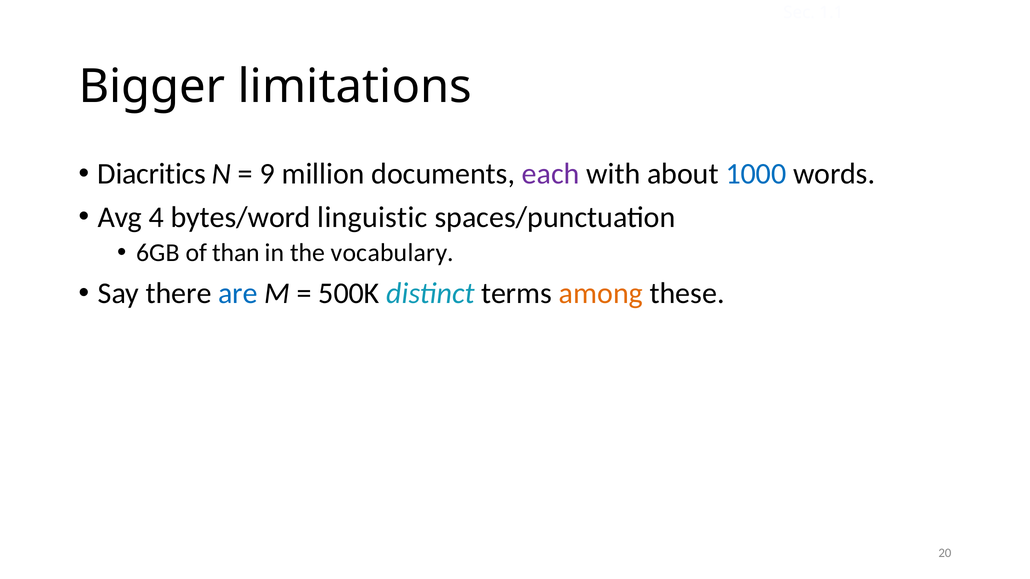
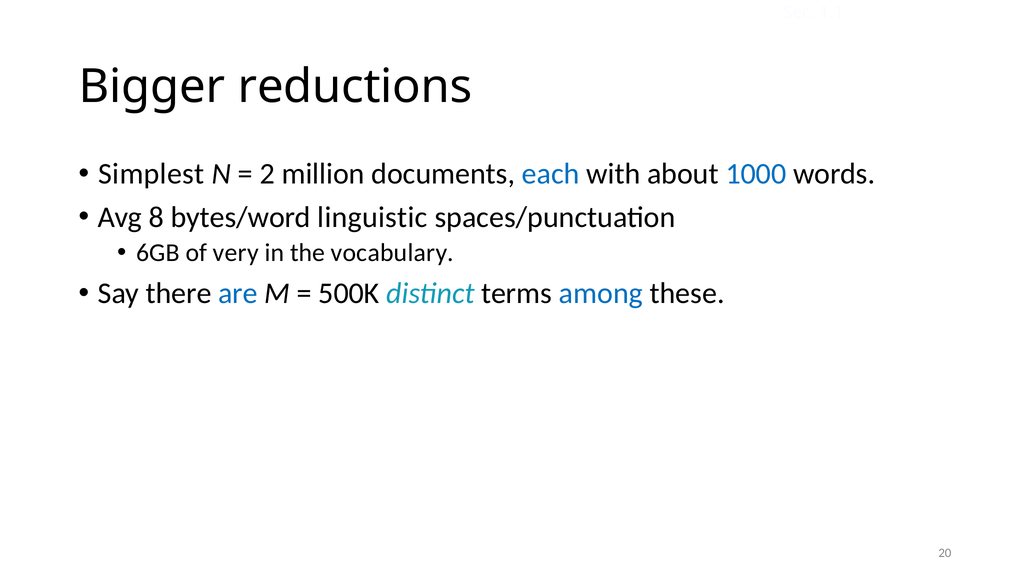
limitations: limitations -> reductions (355, 87)
Diacritics: Diacritics -> Simplest (151, 174)
9: 9 -> 2 (267, 174)
each colour: purple -> blue (551, 174)
4: 4 -> 8 (156, 217)
than: than -> very (236, 253)
among colour: orange -> blue (601, 294)
